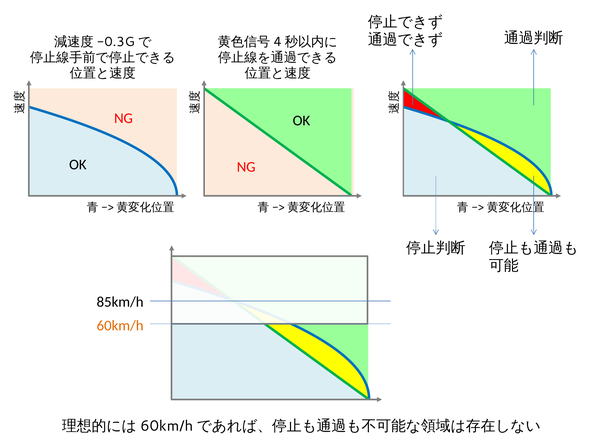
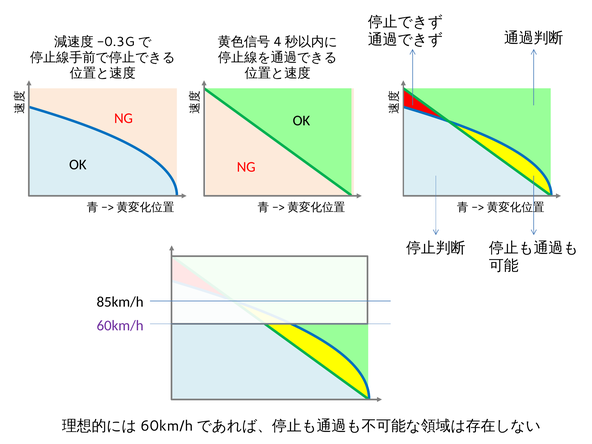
60km/h colour: orange -> purple (120, 326)
